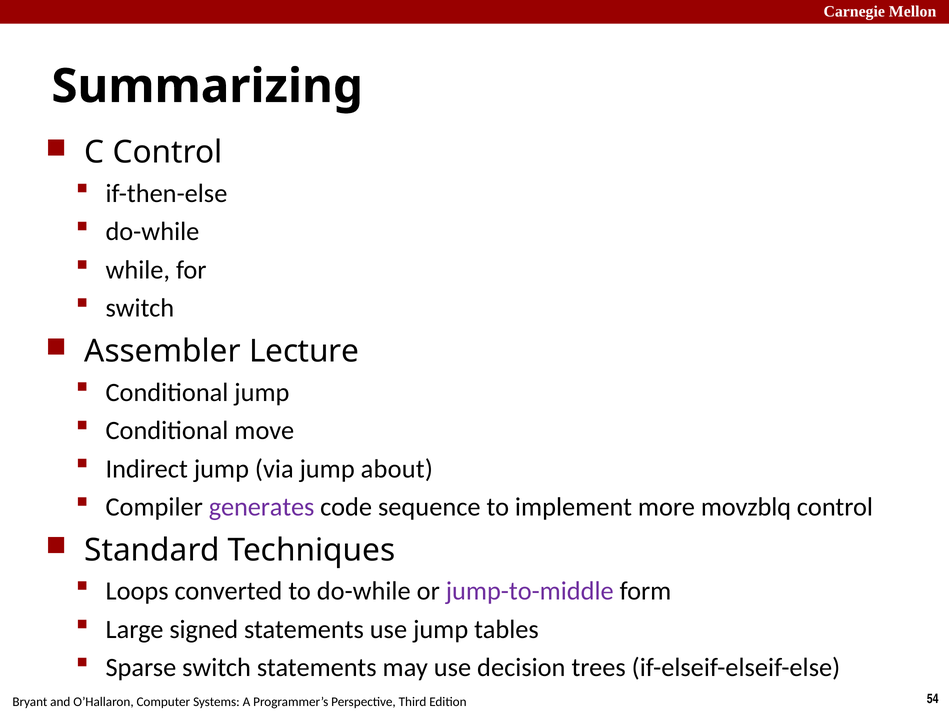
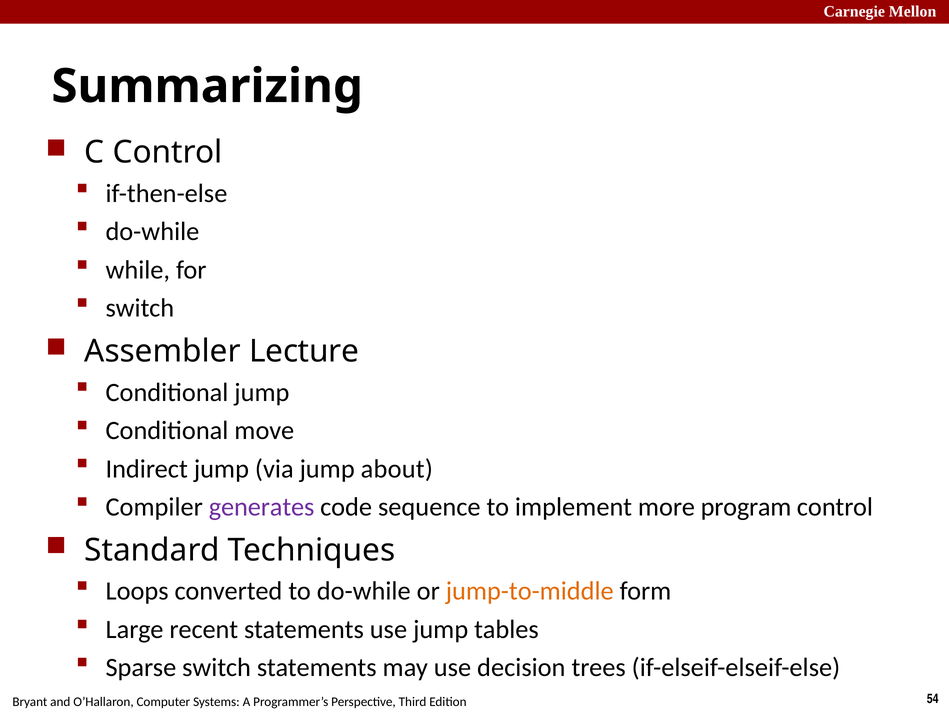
movzblq: movzblq -> program (746, 507)
jump-to-middle colour: purple -> orange (530, 591)
signed: signed -> recent (204, 629)
